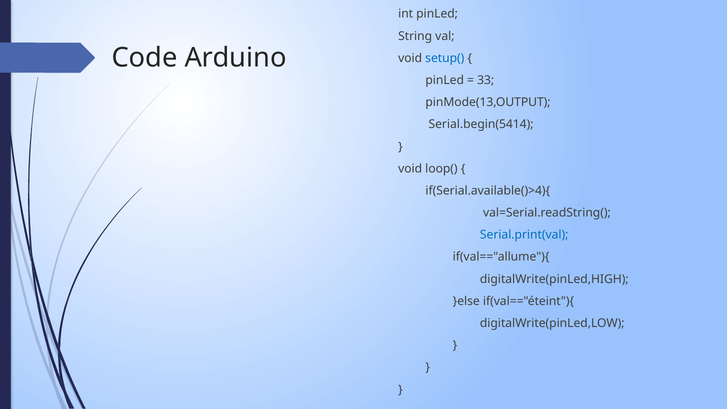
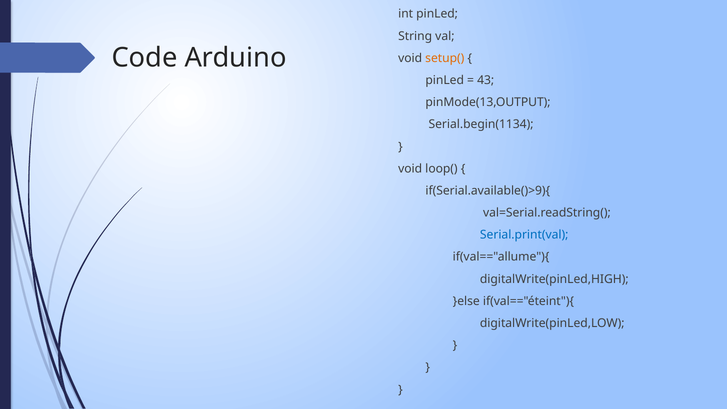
setup( colour: blue -> orange (445, 58)
33: 33 -> 43 (486, 80)
Serial.begin(5414: Serial.begin(5414 -> Serial.begin(1134 (481, 124)
if(Serial.available()>4){: if(Serial.available()>4){ -> if(Serial.available()>9){ (488, 191)
